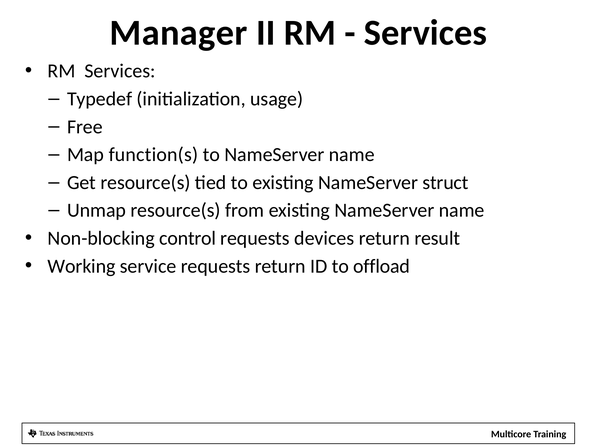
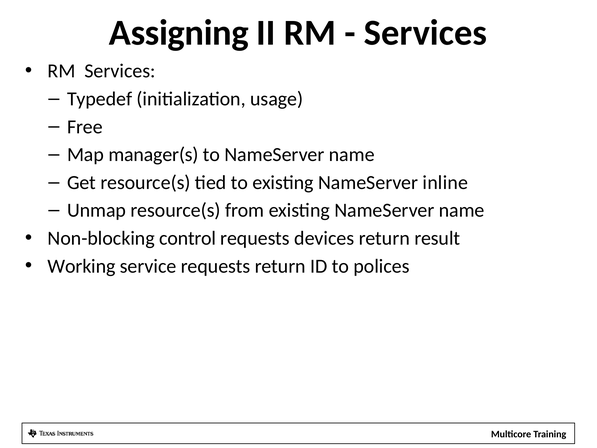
Manager: Manager -> Assigning (179, 33)
function(s: function(s -> manager(s (154, 155)
struct: struct -> inline (445, 182)
offload: offload -> polices (381, 266)
